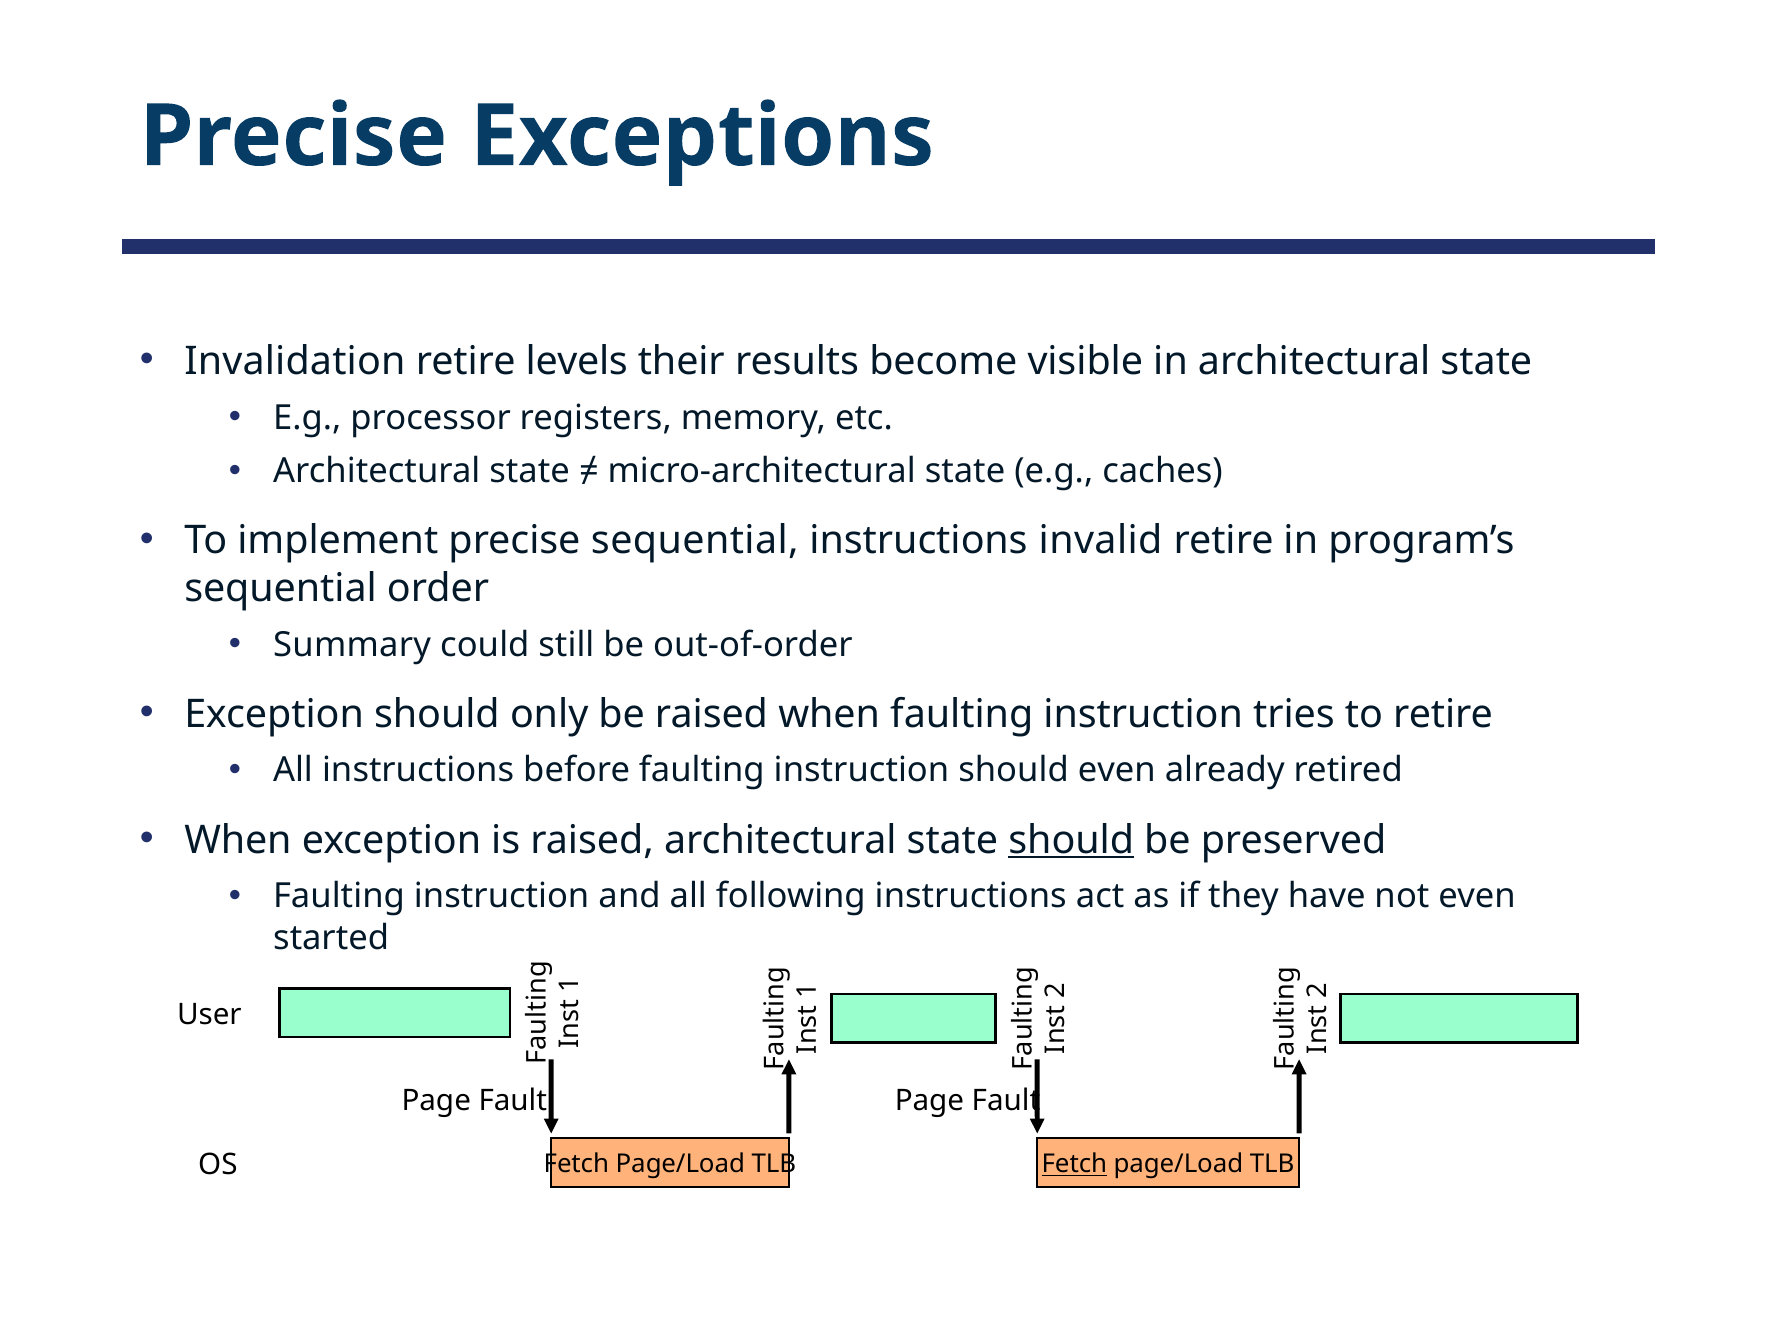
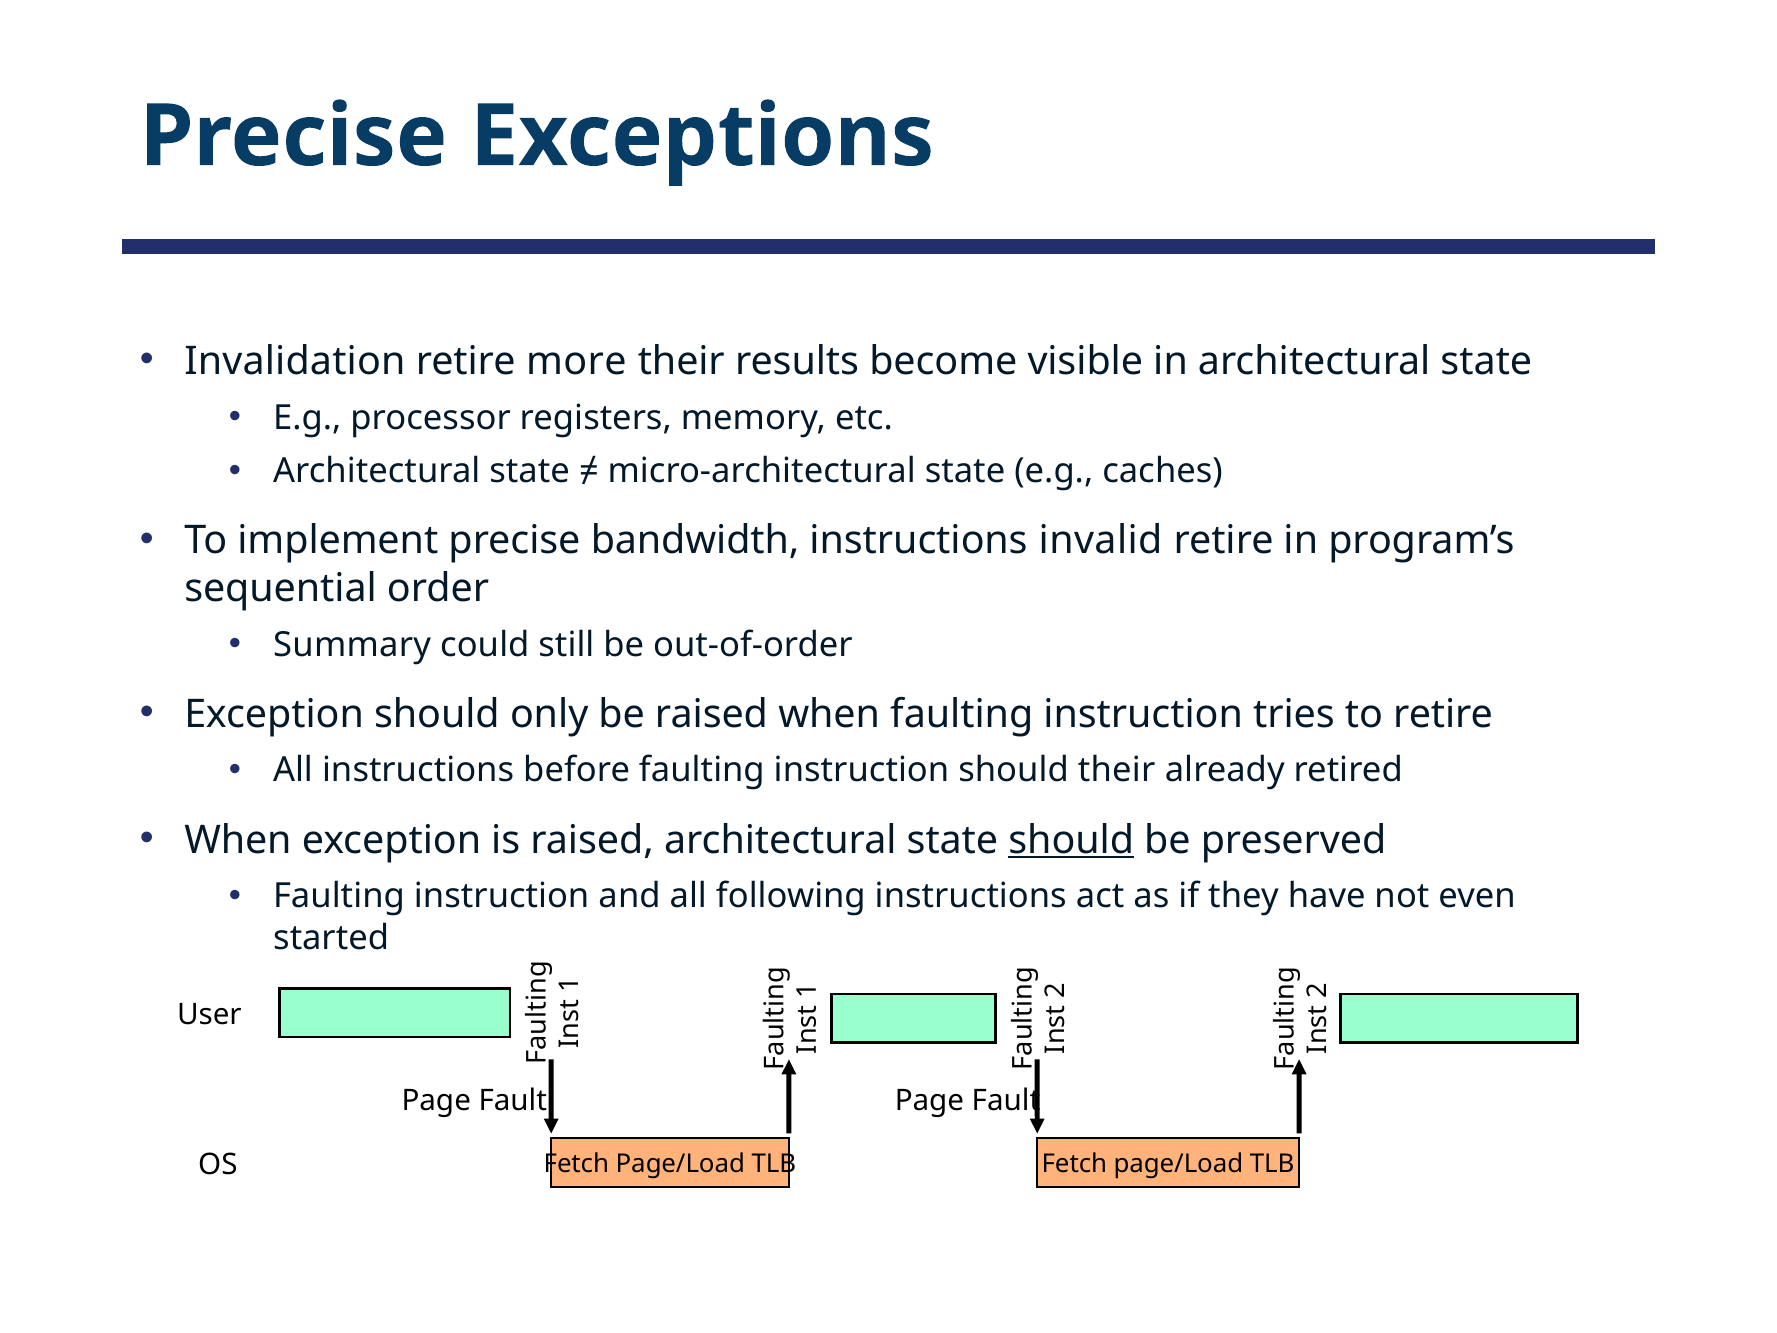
levels: levels -> more (576, 361)
precise sequential: sequential -> bandwidth (695, 541)
should even: even -> their (1117, 770)
Fetch underline: present -> none (1074, 1164)
